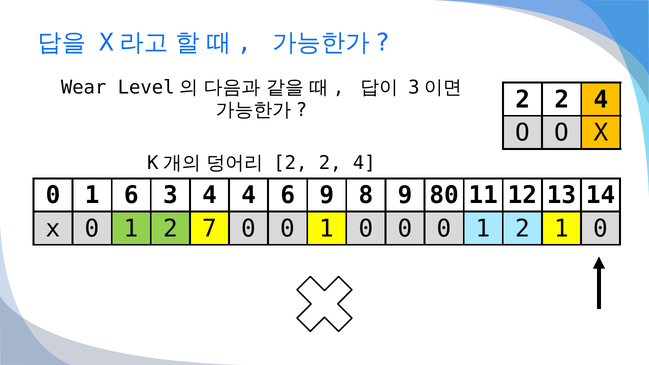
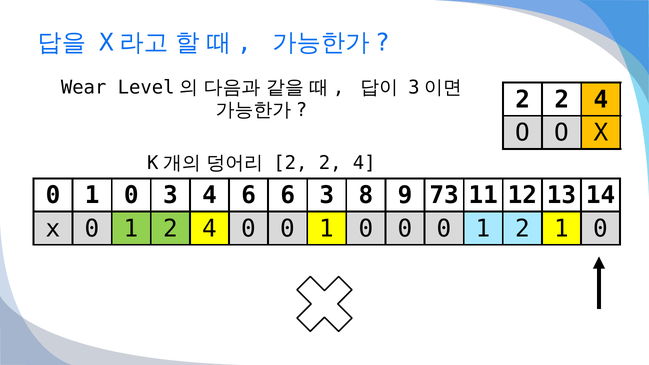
6: 6 -> 0 (131, 195)
4 4: 4 -> 6 (249, 195)
6 9: 9 -> 3 (327, 195)
80: 80 -> 73 (444, 195)
1 2 7: 7 -> 4 (209, 229)
